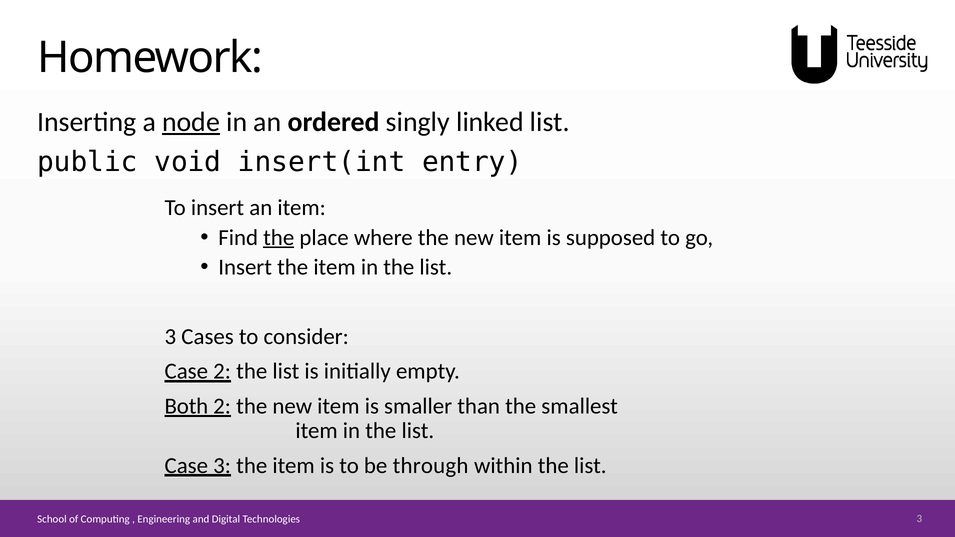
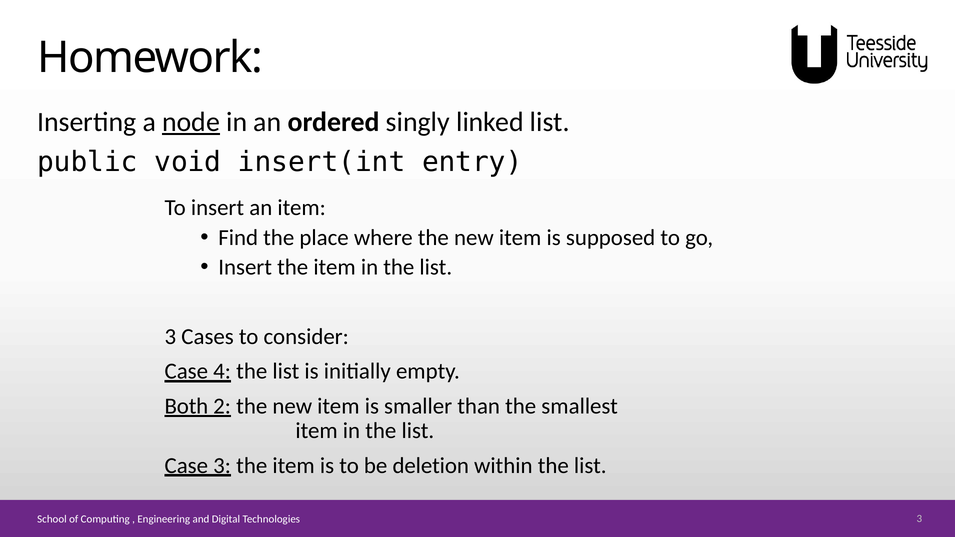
the underline: present -> none (279, 238)
Case 2: 2 -> 4 (222, 371)
through: through -> deletion (431, 466)
